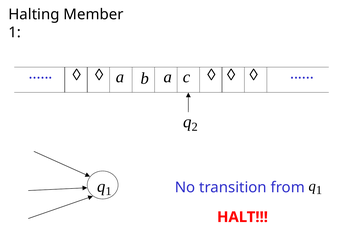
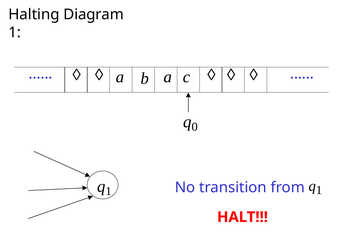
Member: Member -> Diagram (94, 15)
2: 2 -> 0 (195, 127)
